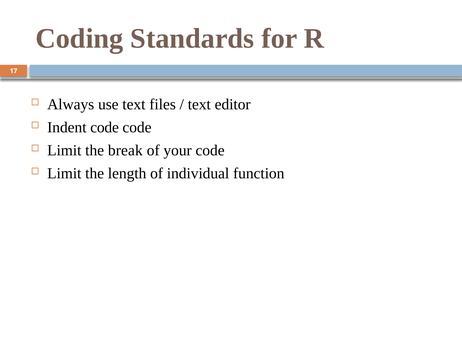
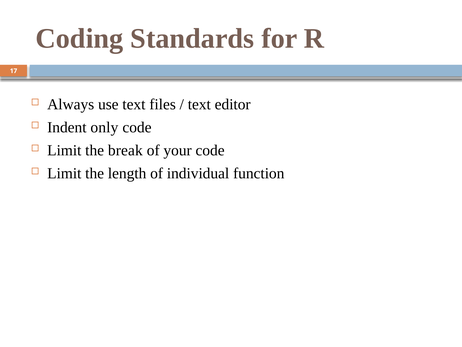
Indent code: code -> only (104, 127)
